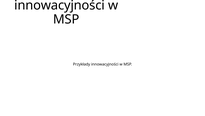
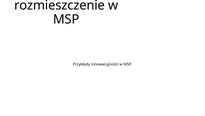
innowacyjności: innowacyjności -> rozmieszczenie (60, 5)
